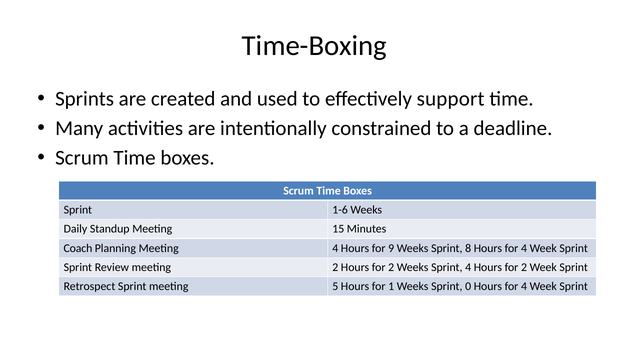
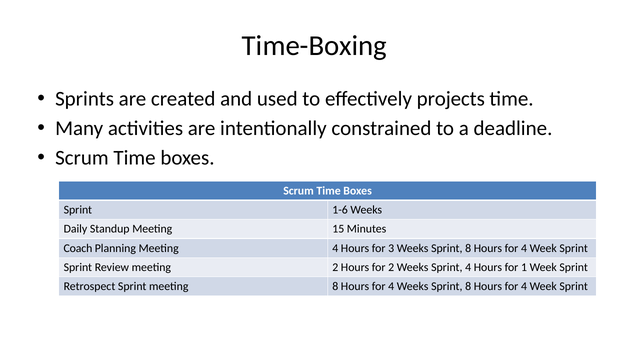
support: support -> projects (451, 99)
9: 9 -> 3 (391, 248)
4 Hours for 2: 2 -> 1 (524, 267)
meeting 5: 5 -> 8 (335, 286)
1: 1 -> 4 (391, 286)
0: 0 -> 8 (468, 286)
